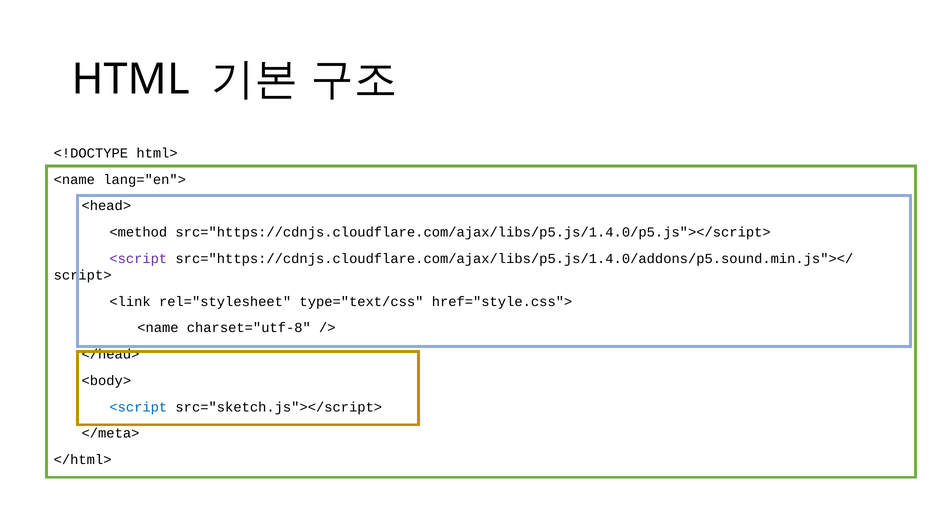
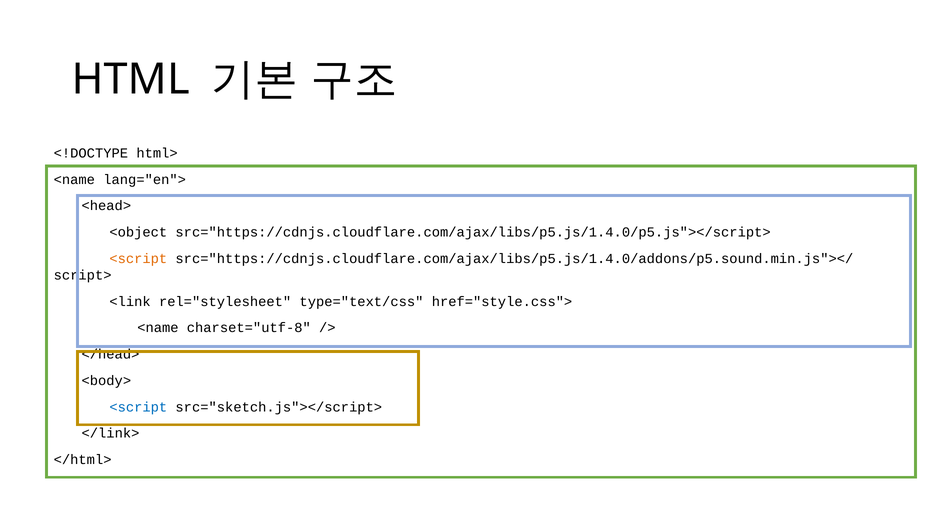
<method: <method -> <object (138, 232)
<script colour: purple -> orange (138, 258)
</meta>: </meta> -> </link> (110, 433)
